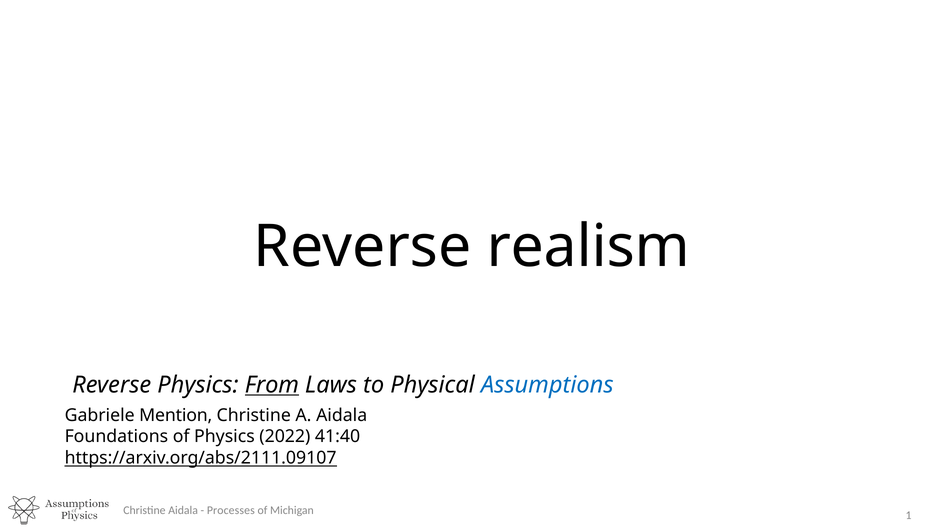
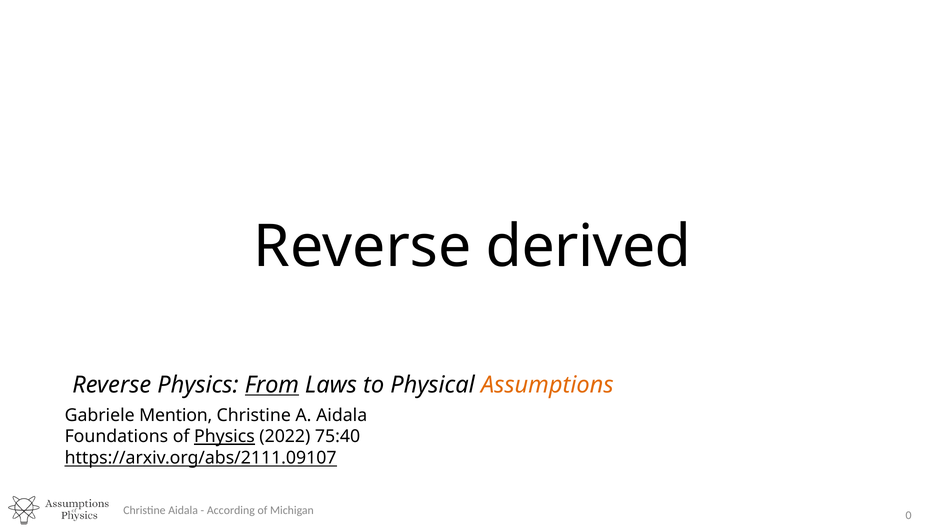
realism: realism -> derived (588, 247)
Assumptions colour: blue -> orange (547, 385)
Physics underline: none -> present (224, 437)
41:40: 41:40 -> 75:40 (338, 437)
Processes: Processes -> According (231, 510)
1: 1 -> 0 (908, 516)
